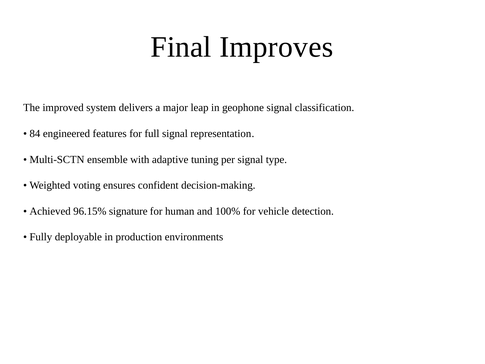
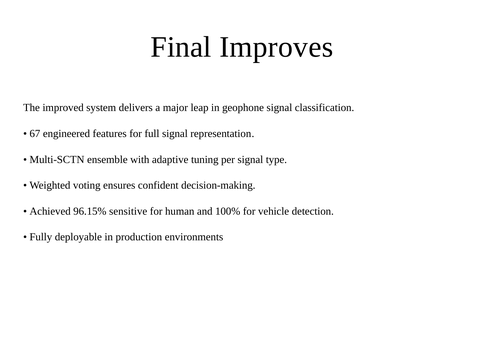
84: 84 -> 67 (35, 133)
signature: signature -> sensitive (128, 211)
